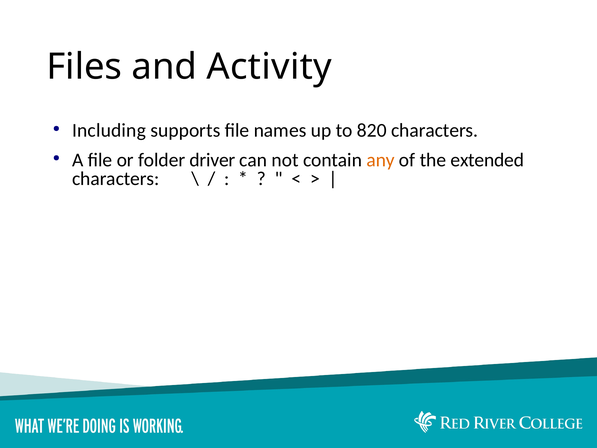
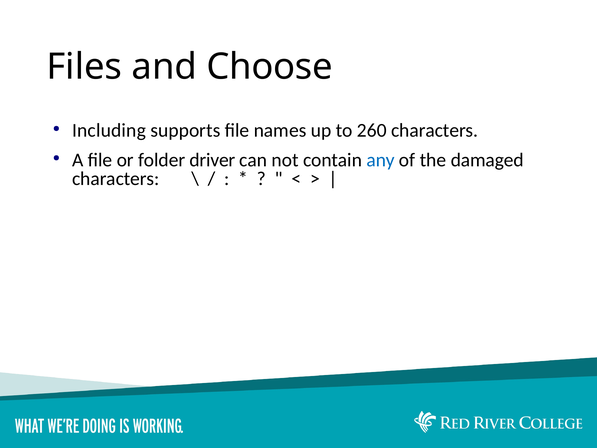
Activity: Activity -> Choose (270, 67)
820: 820 -> 260 (372, 130)
any colour: orange -> blue (381, 160)
extended: extended -> damaged (487, 160)
